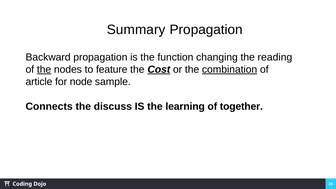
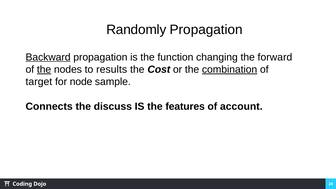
Summary: Summary -> Randomly (136, 30)
Backward underline: none -> present (48, 57)
reading: reading -> forward (275, 57)
feature: feature -> results (112, 69)
Cost underline: present -> none (159, 69)
article: article -> target (39, 82)
learning: learning -> features (185, 106)
together: together -> account (241, 106)
